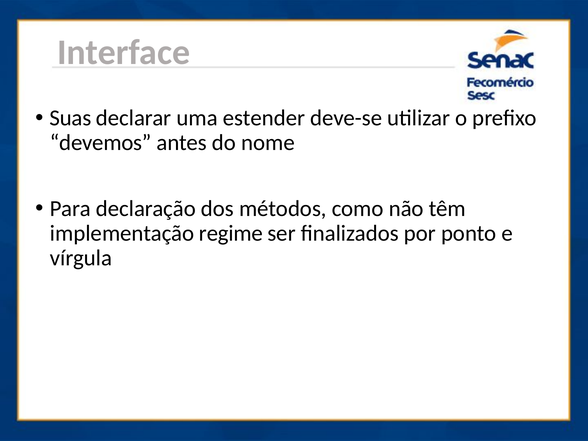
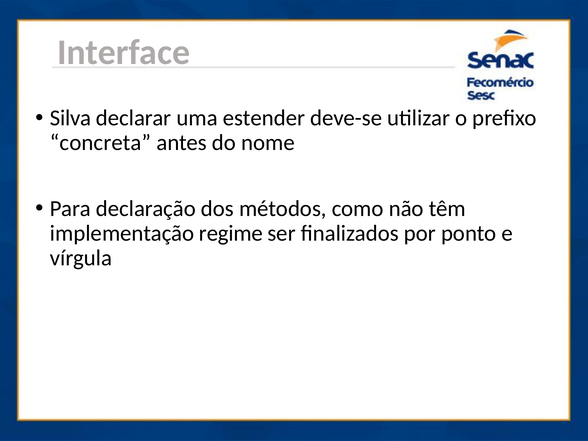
Suas: Suas -> Silva (70, 118)
devemos: devemos -> concreta (101, 143)
